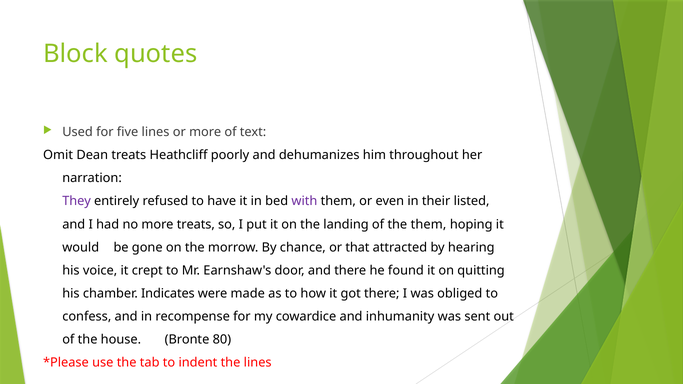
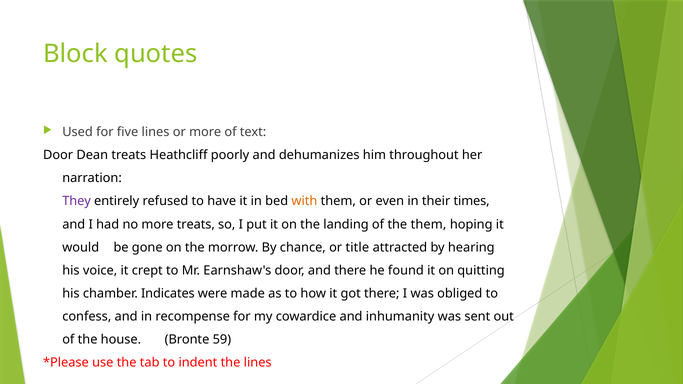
Omit: Omit -> Door (58, 155)
with colour: purple -> orange (304, 201)
listed: listed -> times (472, 201)
that: that -> title (357, 247)
80: 80 -> 59 (222, 340)
